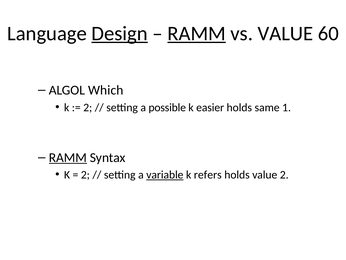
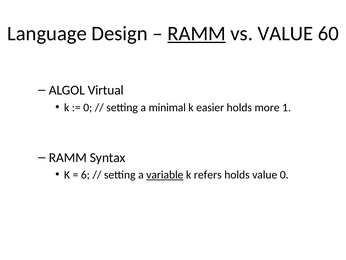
Design underline: present -> none (120, 33)
Which: Which -> Virtual (106, 90)
2: 2 -> 0 (88, 107)
possible: possible -> minimal (167, 107)
same: same -> more (267, 107)
RAMM underline: present -> none (68, 157)
2: 2 -> 6 (85, 174)
value 2: 2 -> 0 (284, 174)
